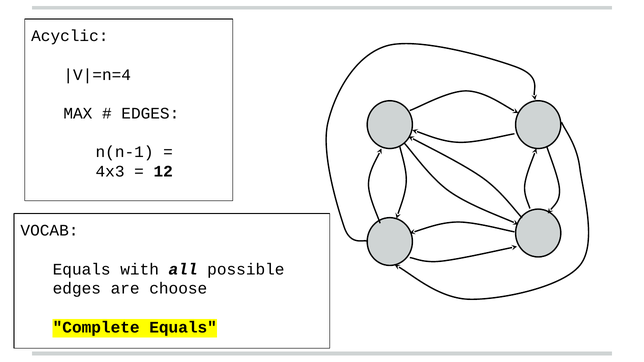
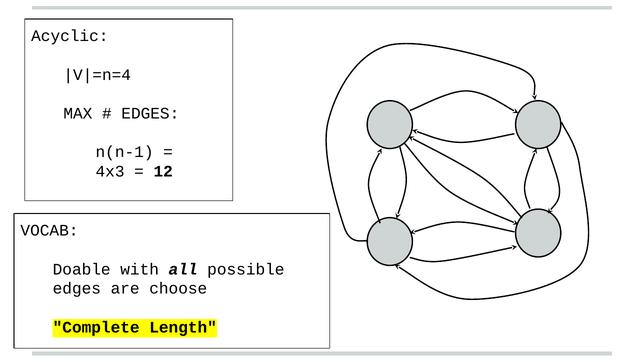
Equals: Equals -> Doable (82, 269)
Complete Equals: Equals -> Length (183, 327)
